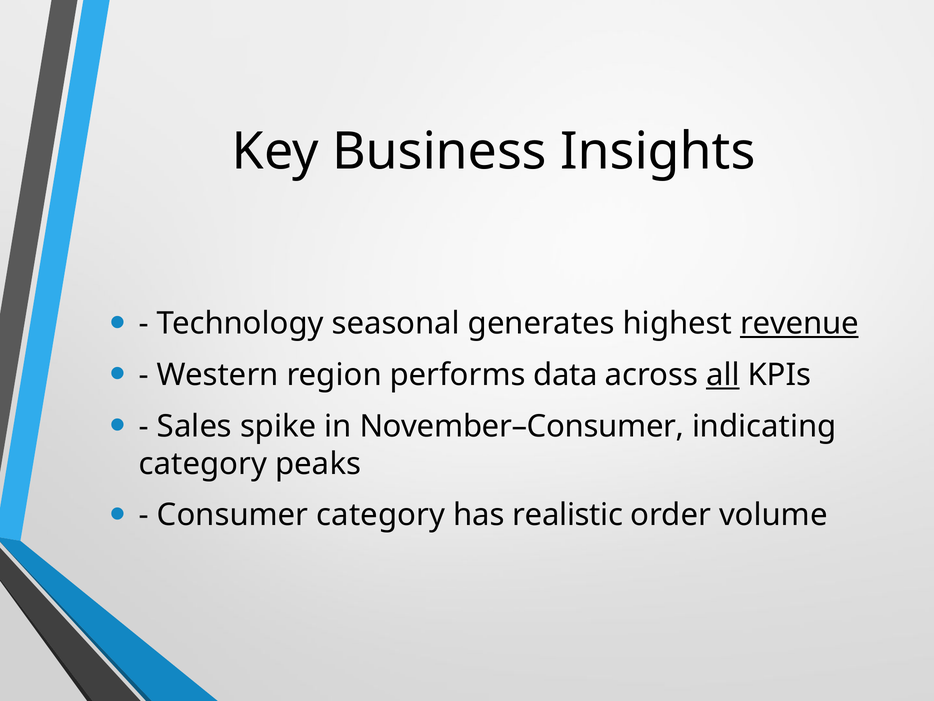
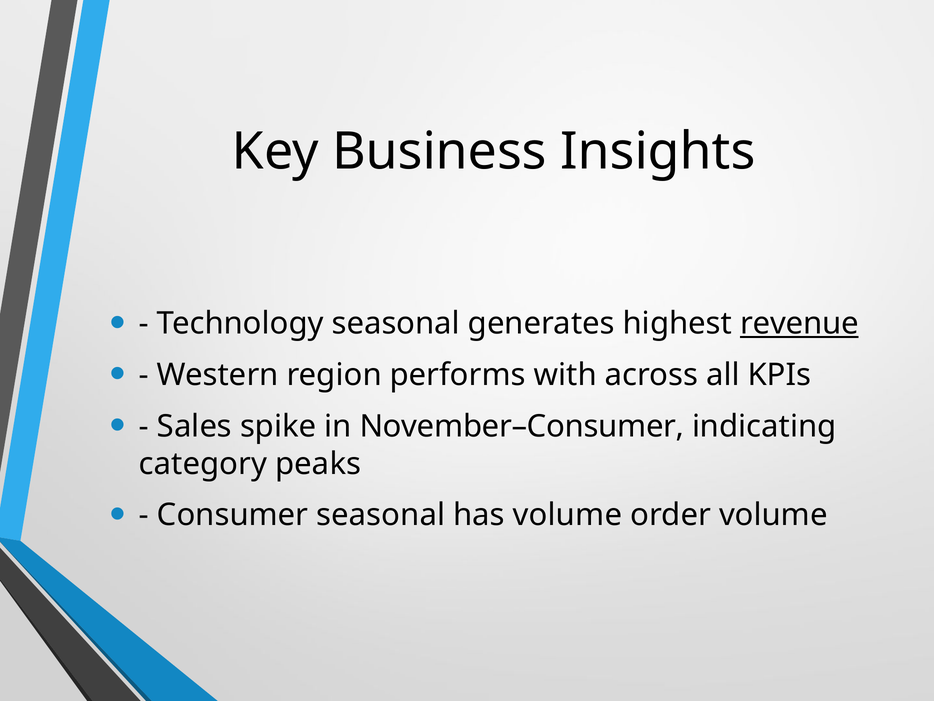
data: data -> with (565, 375)
all underline: present -> none (723, 375)
Consumer category: category -> seasonal (381, 515)
has realistic: realistic -> volume (568, 515)
